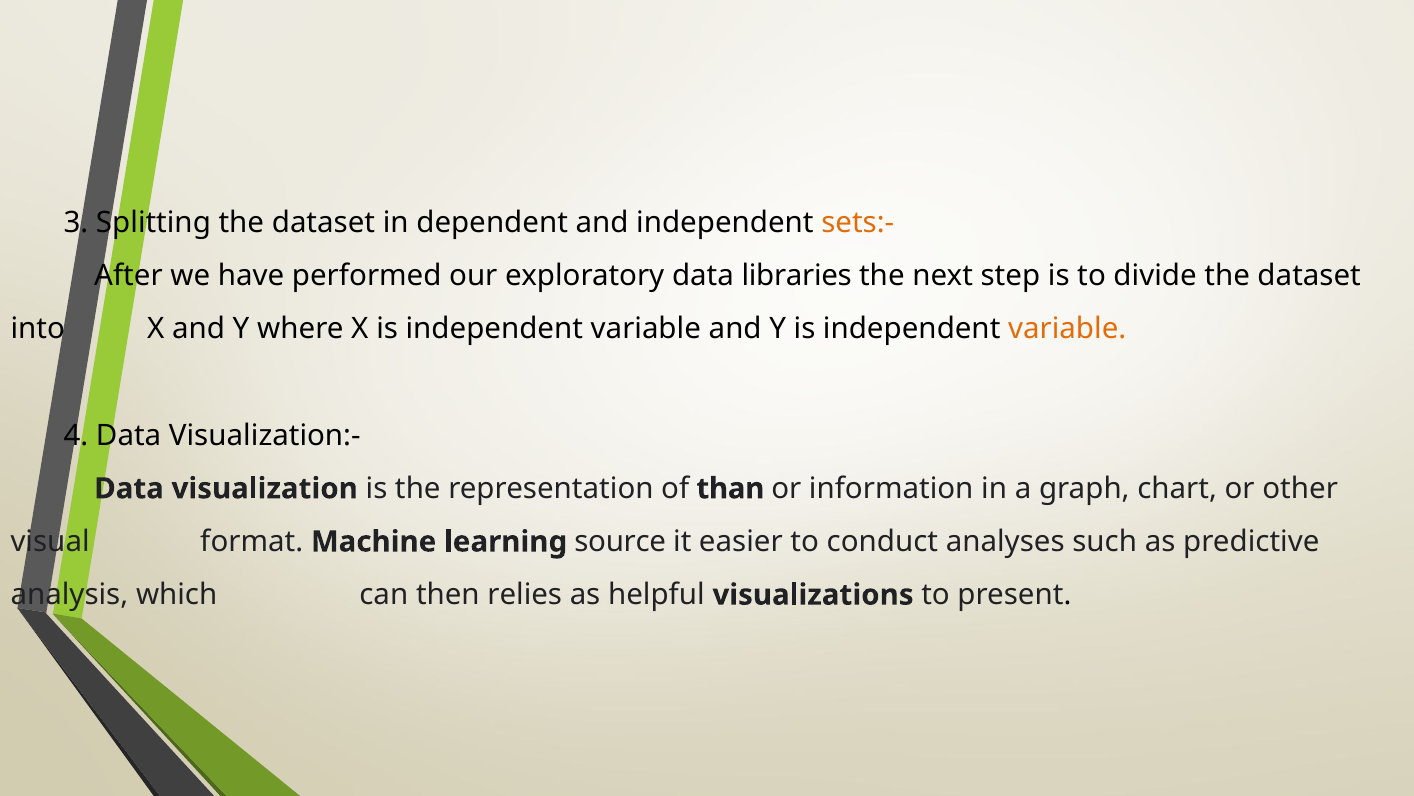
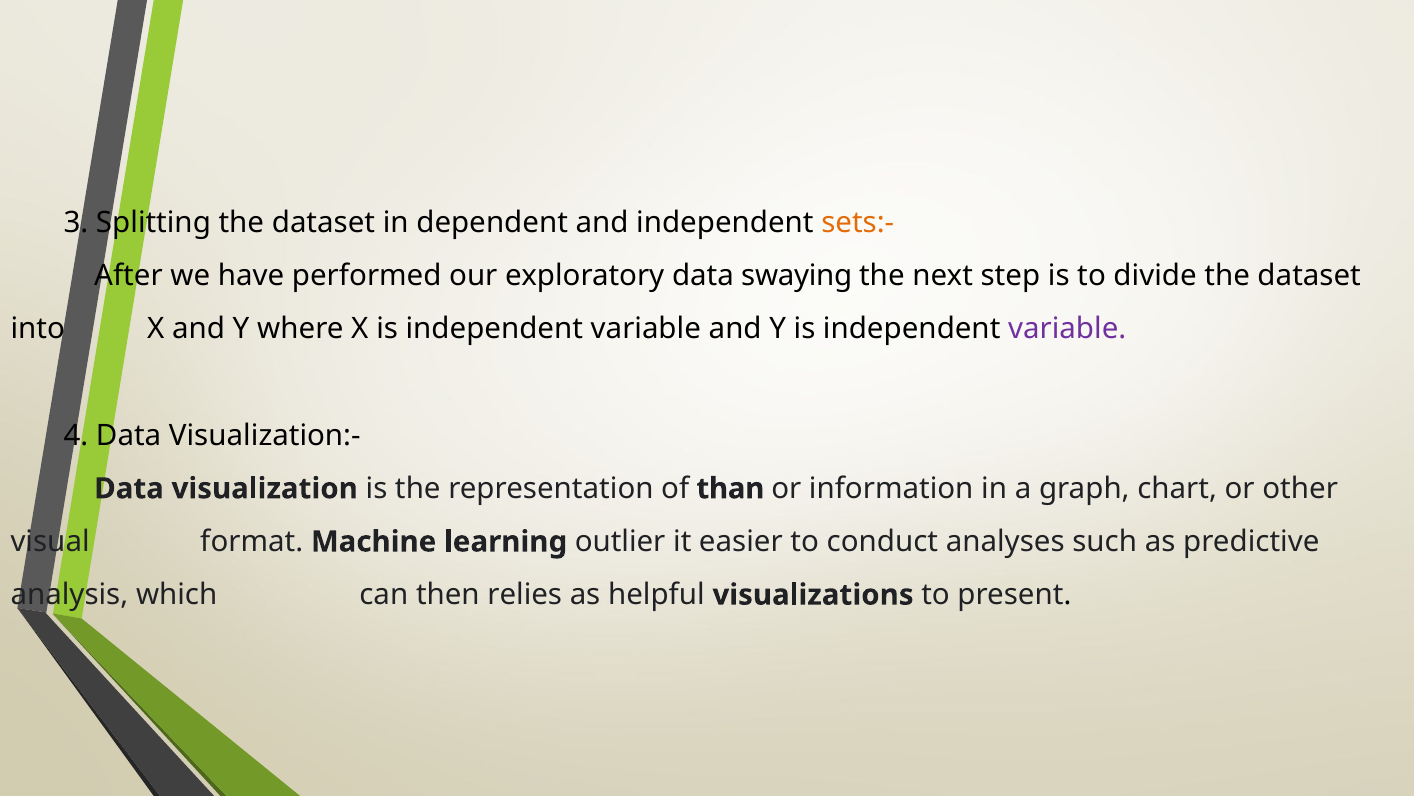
libraries: libraries -> swaying (797, 276)
variable colour: orange -> purple (1067, 329)
source: source -> outlier (620, 541)
